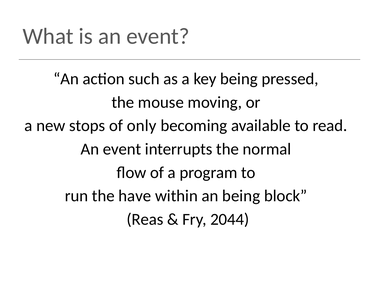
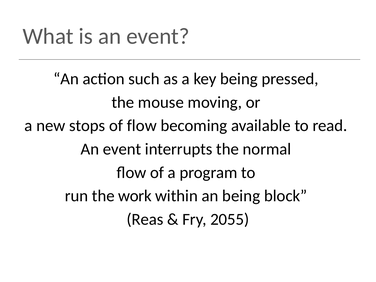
of only: only -> flow (142, 126)
have: have -> work (135, 196)
2044: 2044 -> 2055 (230, 219)
